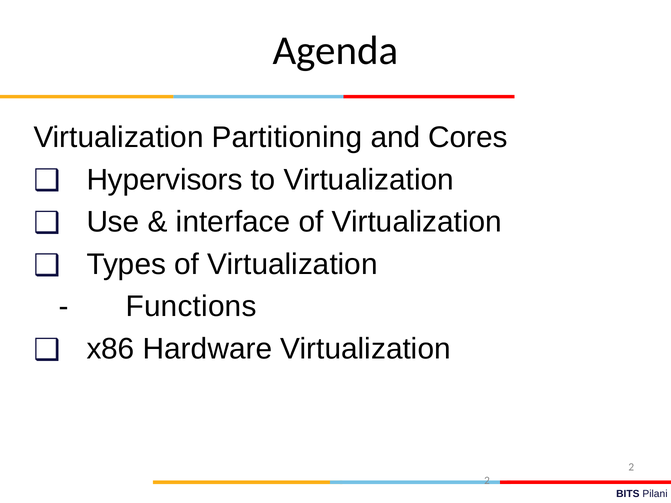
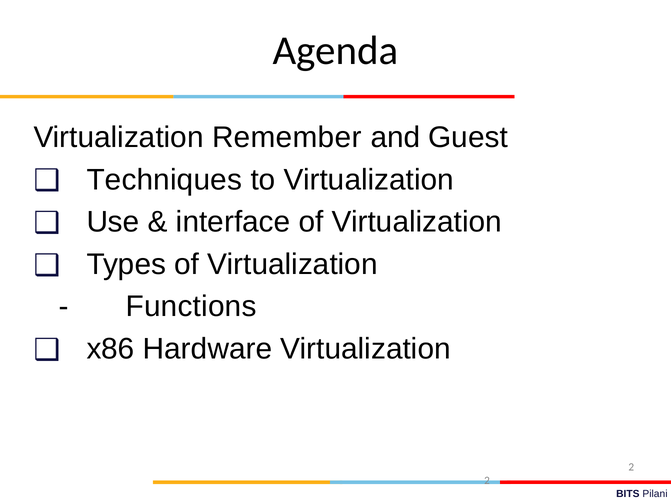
Partitioning: Partitioning -> Remember (287, 137)
Cores: Cores -> Guest (468, 137)
Hypervisors: Hypervisors -> Techniques (164, 180)
